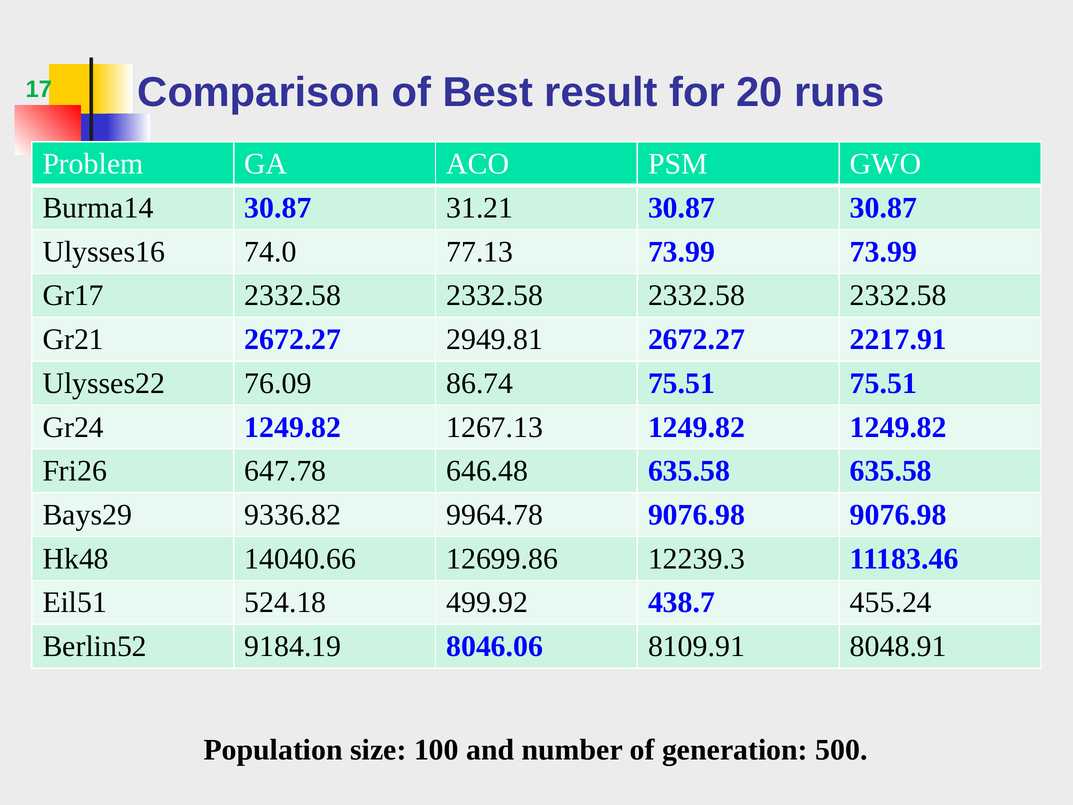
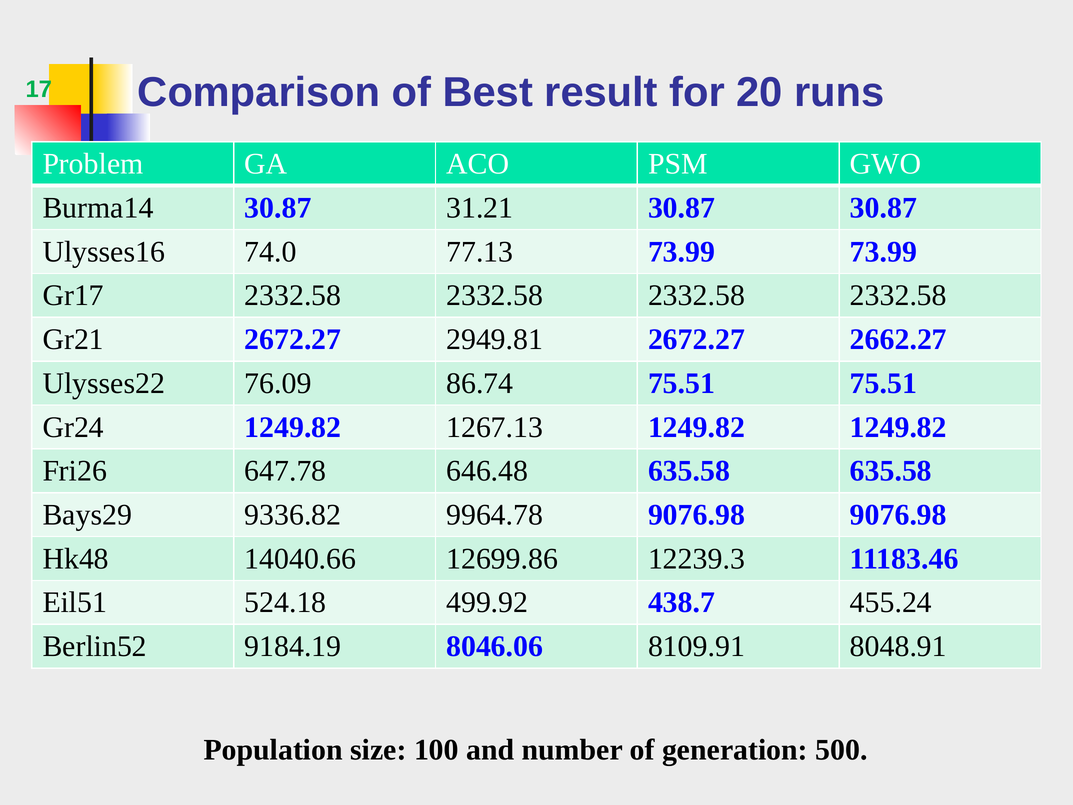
2217.91: 2217.91 -> 2662.27 (898, 339)
